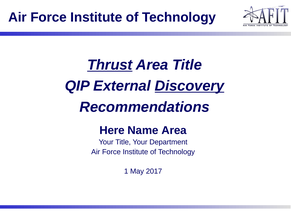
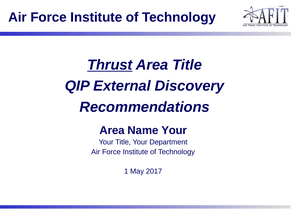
Discovery underline: present -> none (190, 86)
Here: Here -> Area (112, 130)
Name Area: Area -> Your (174, 130)
